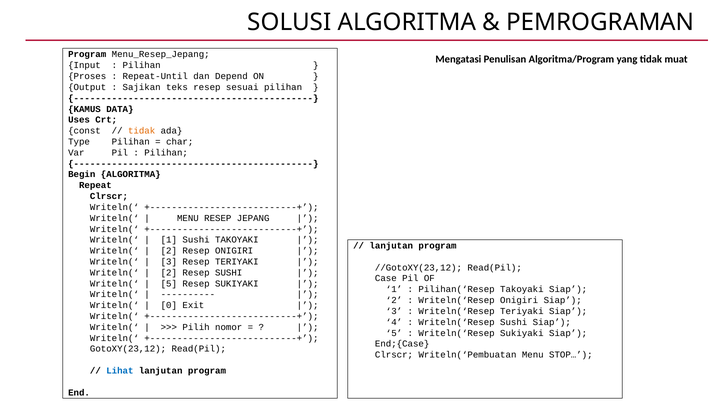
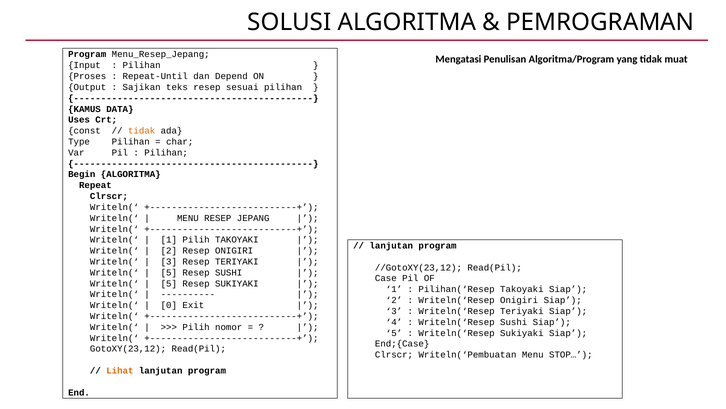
1 Sushi: Sushi -> Pilih (196, 240)
2: 2 -> 5 (169, 272)
Lihat colour: blue -> orange (120, 370)
